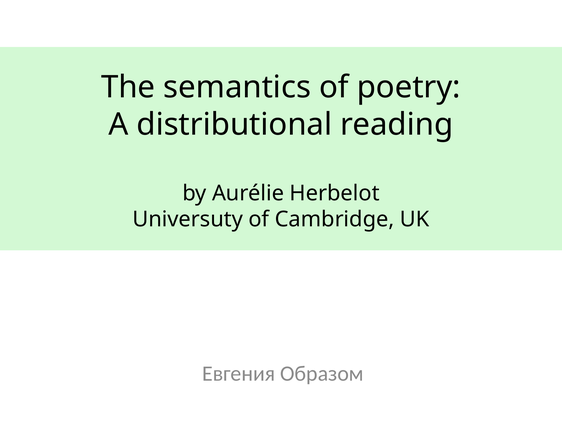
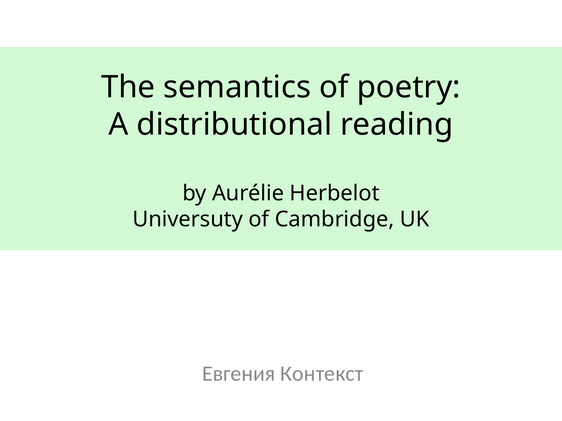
Образом: Образом -> Контекст (322, 374)
